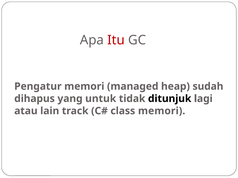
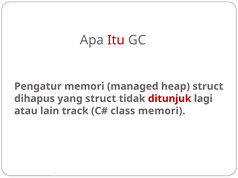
heap sudah: sudah -> struct (208, 87)
yang untuk: untuk -> struct (101, 99)
ditunjuk colour: black -> red (170, 99)
